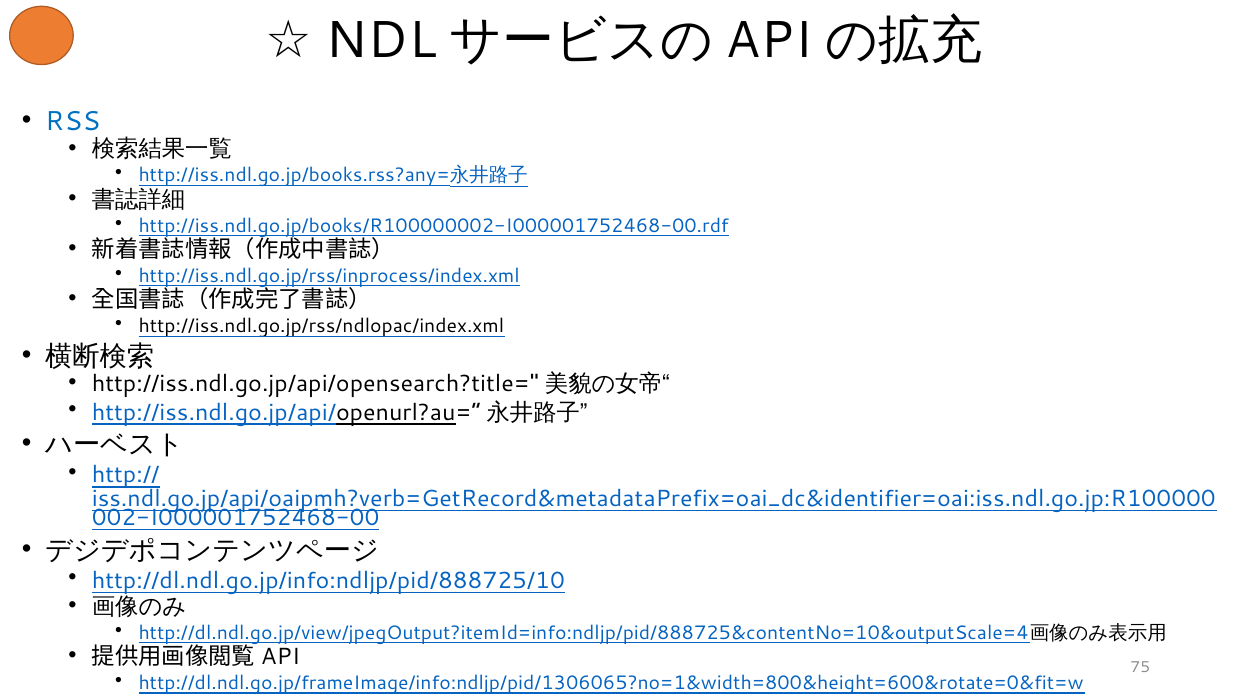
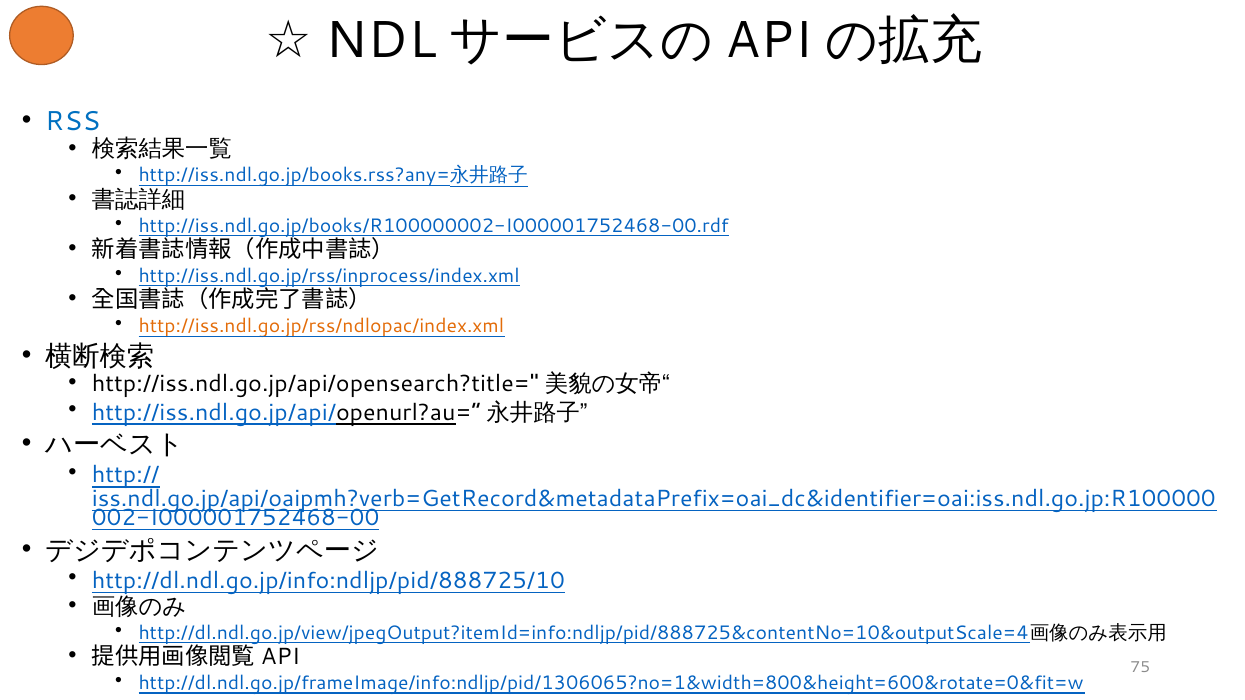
http://iss.ndl.go.jp/rss/ndlopac/index.xml colour: black -> orange (321, 326)
